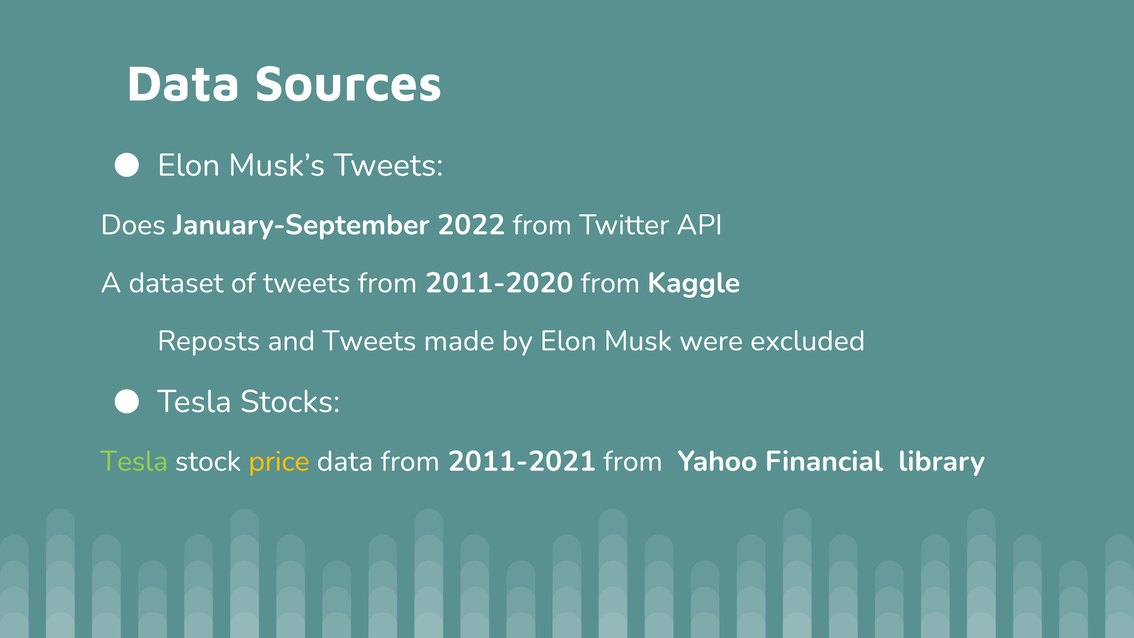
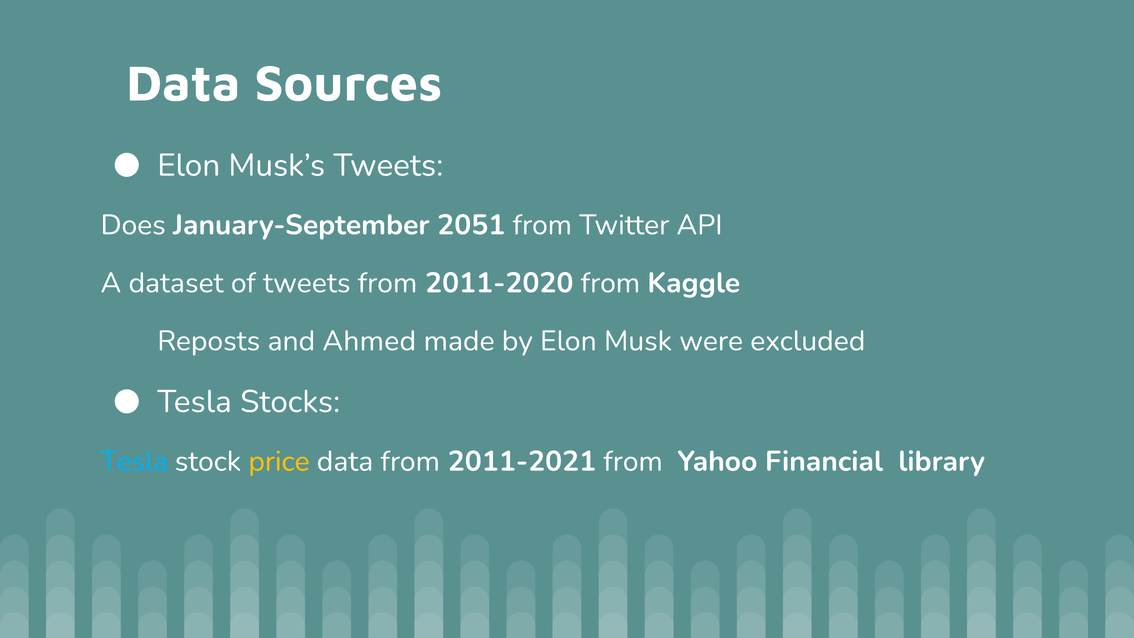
2022: 2022 -> 2051 (471, 225)
and Tweets: Tweets -> Ahmed (369, 341)
Tesla colour: light green -> light blue (134, 461)
